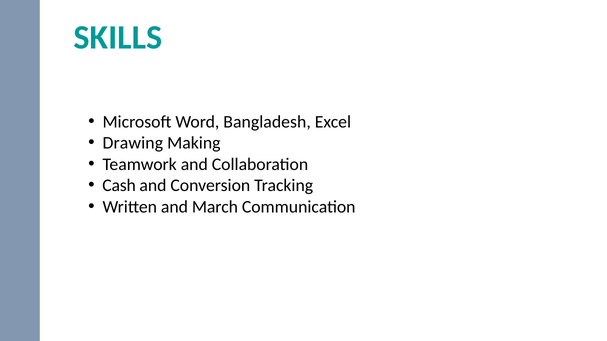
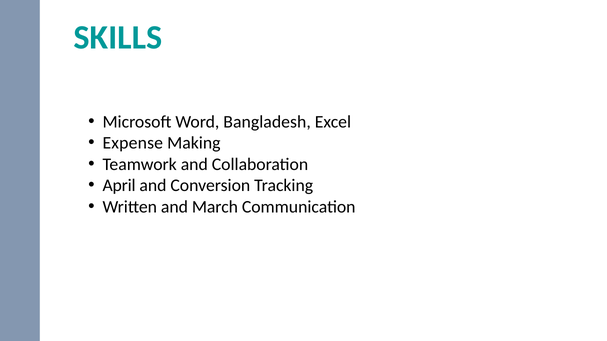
Drawing: Drawing -> Expense (133, 143)
Cash: Cash -> April (119, 186)
